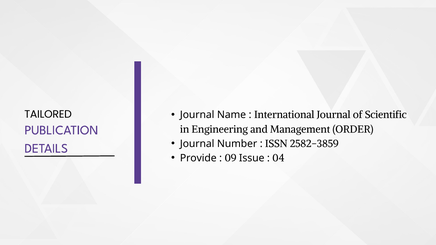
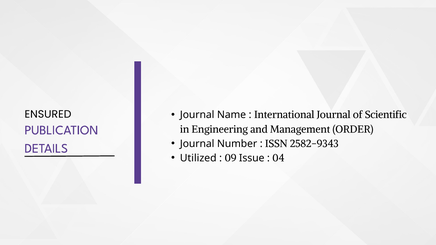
TAILORED: TAILORED -> ENSURED (48, 114)
2582-3859: 2582-3859 -> 2582-9343 (314, 144)
Provide: Provide -> Utilized (198, 158)
